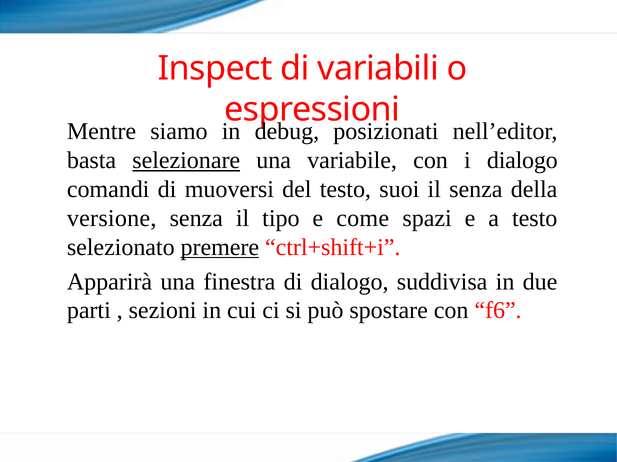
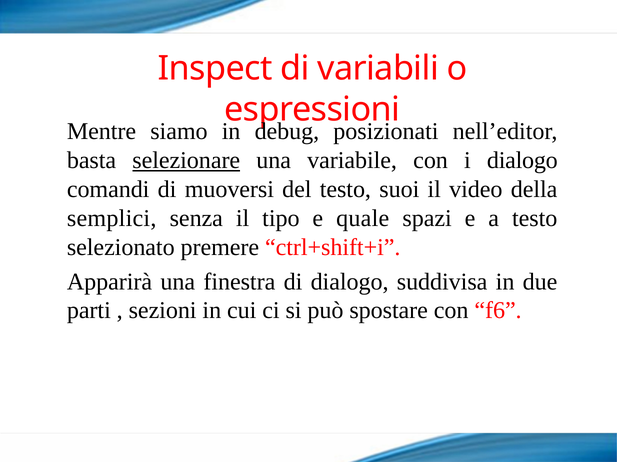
il senza: senza -> video (476, 189)
versione: versione -> semplici (112, 218)
come: come -> quale (363, 218)
premere underline: present -> none (220, 247)
